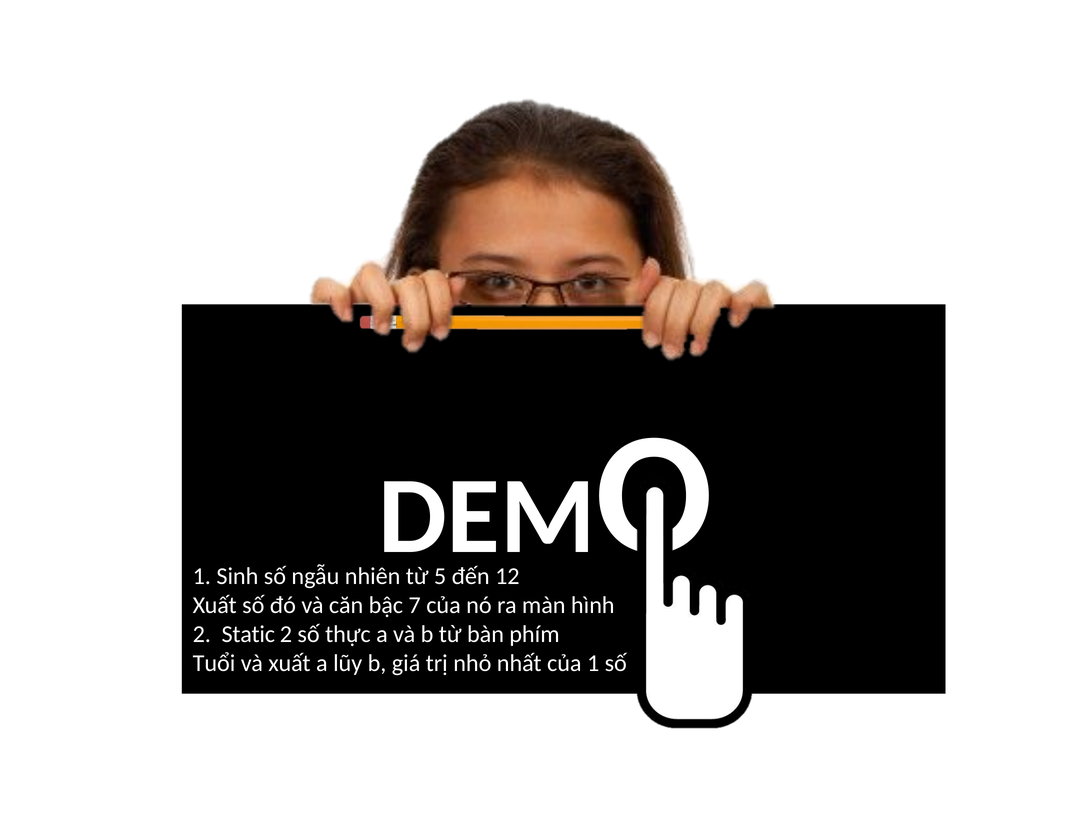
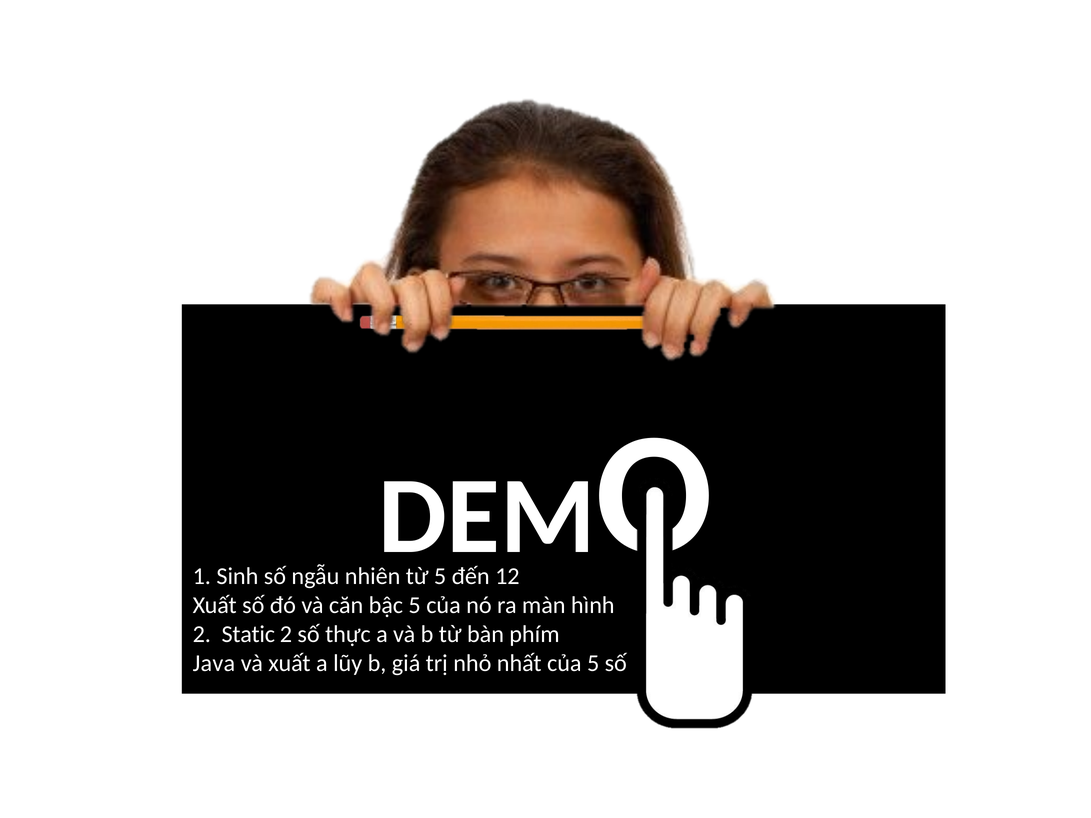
bậc 7: 7 -> 5 (415, 605)
Tuổi: Tuổi -> Java (214, 663)
của 1: 1 -> 5 (593, 663)
